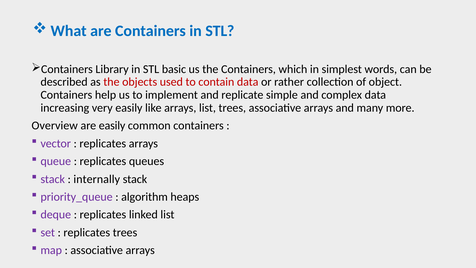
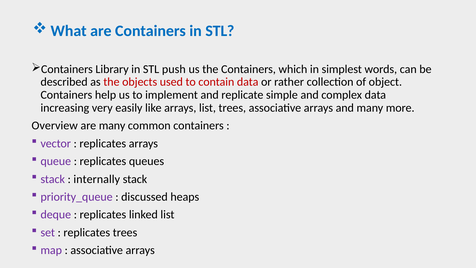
basic: basic -> push (174, 69)
are easily: easily -> many (112, 125)
algorithm: algorithm -> discussed (144, 197)
